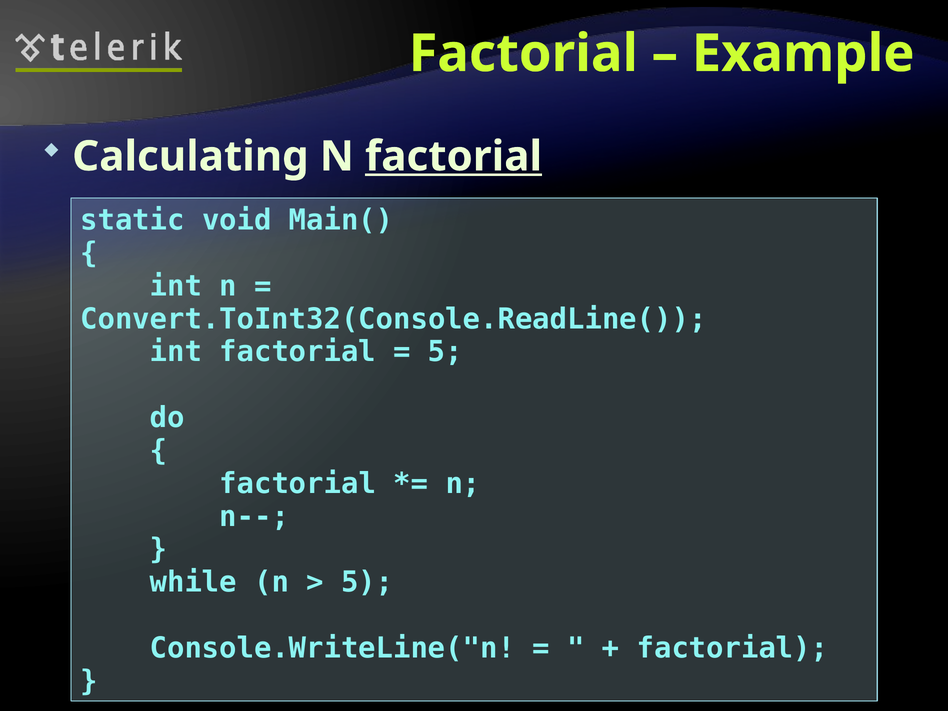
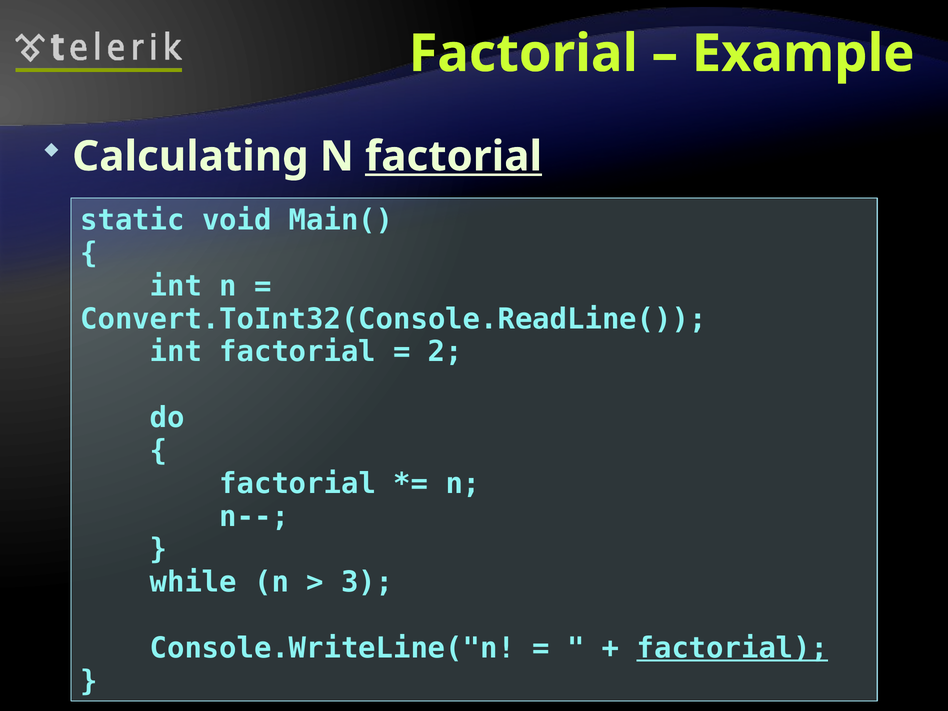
5: 5 -> 2 (445, 352)
5: 5 -> 3 (367, 582)
factorial underline: none -> present (732, 648)
